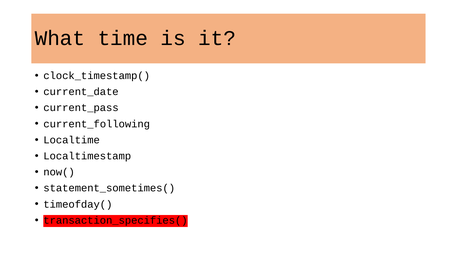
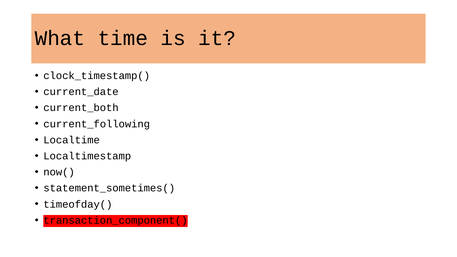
current_pass: current_pass -> current_both (81, 108)
transaction_specifies(: transaction_specifies( -> transaction_component( (115, 220)
